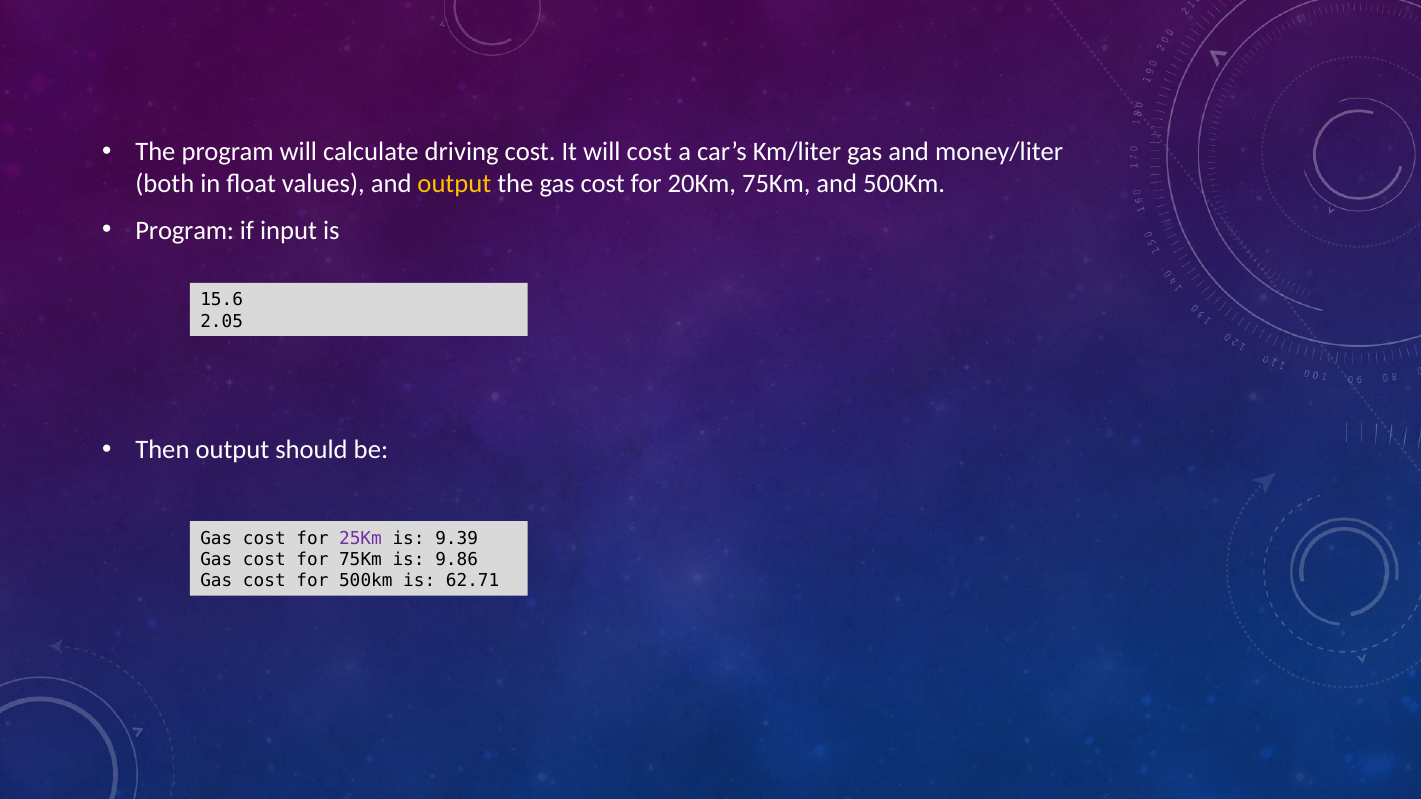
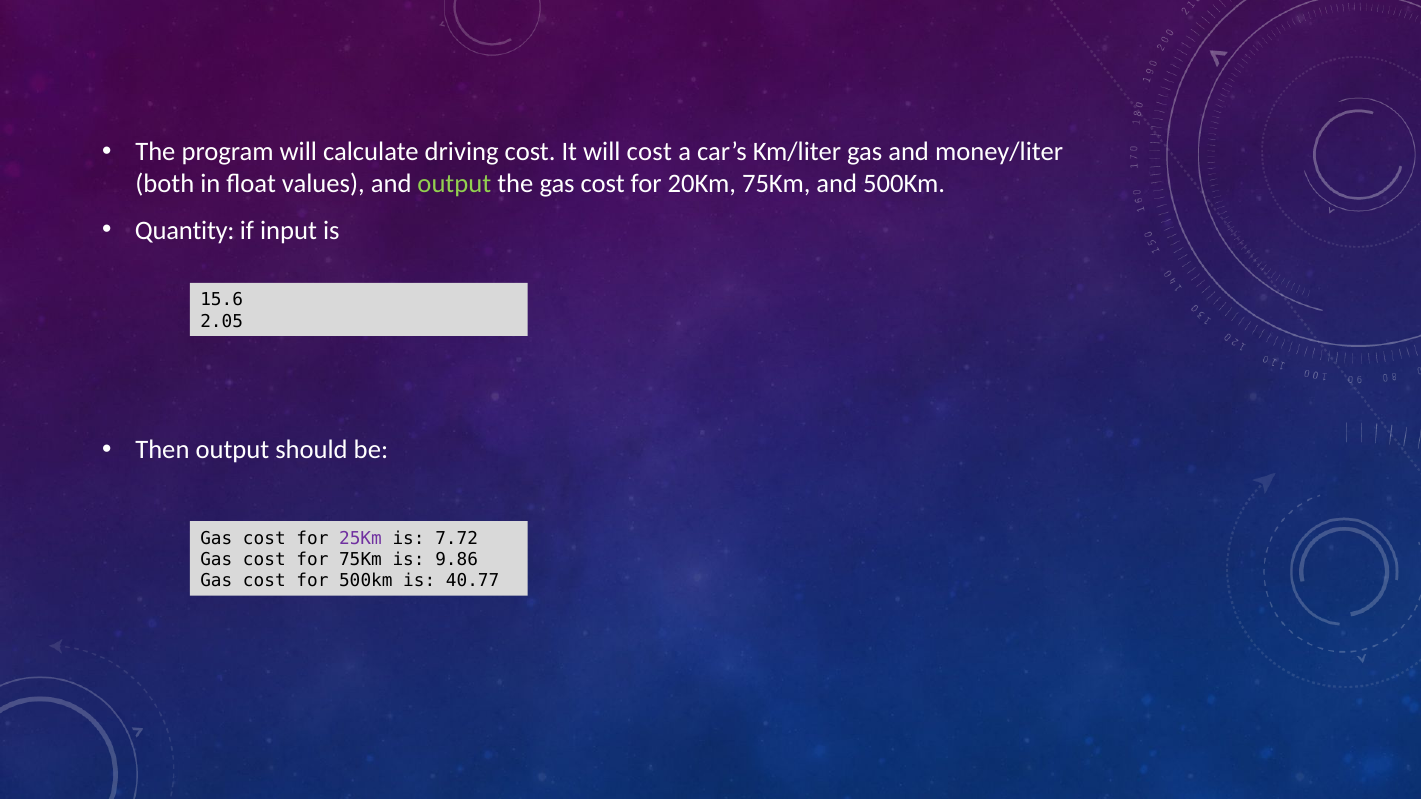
output colour: yellow -> light green (454, 184)
Program: Program -> Quantity (185, 231)
9.39: 9.39 -> 7.72 (457, 539)
62.71: 62.71 -> 40.77 (473, 581)
